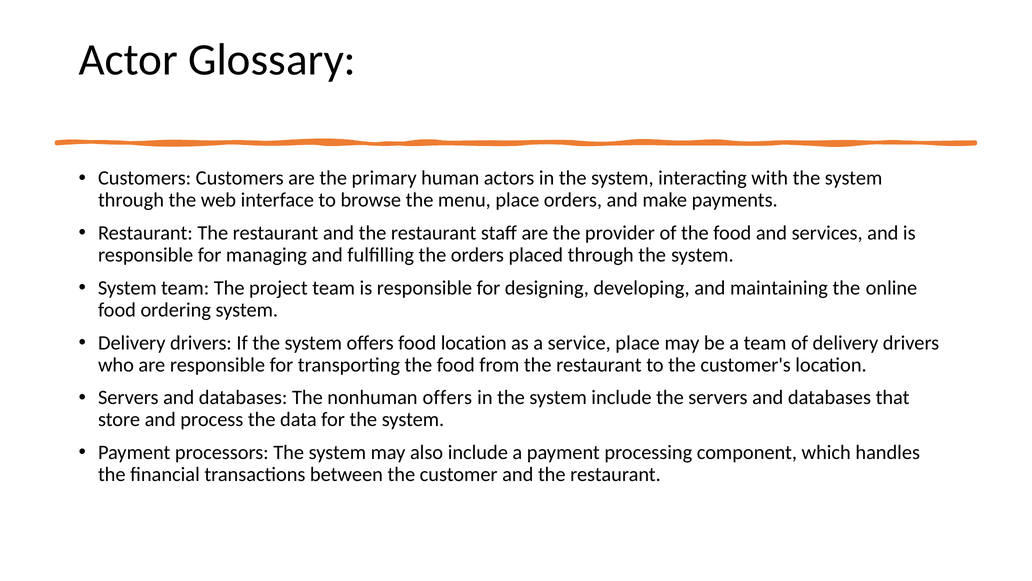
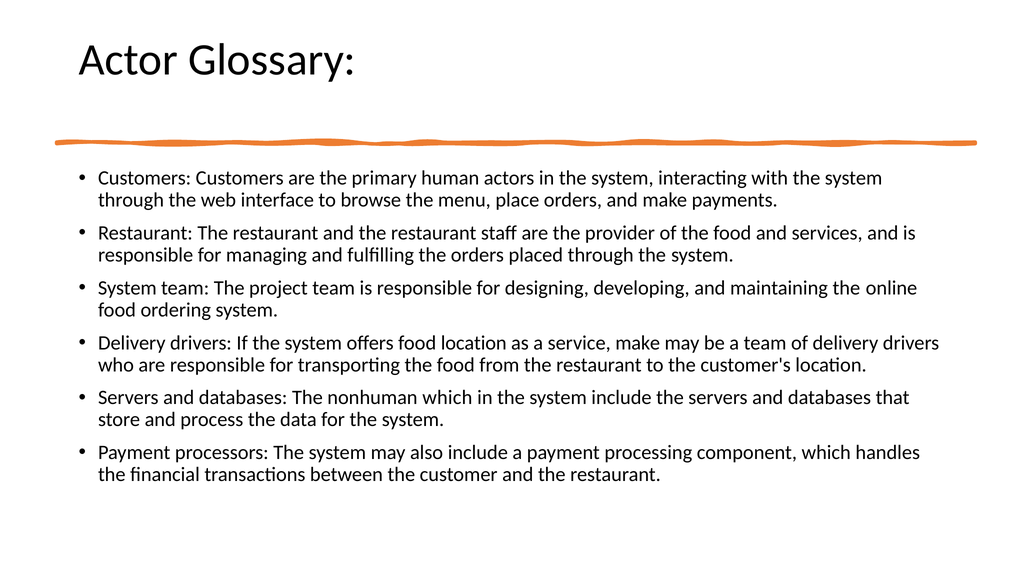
service place: place -> make (638, 343)
nonhuman offers: offers -> which (447, 397)
